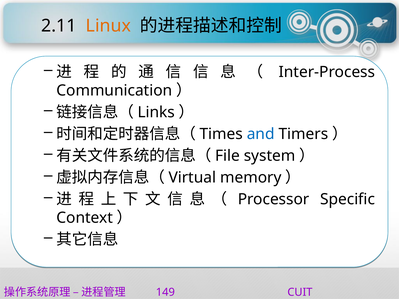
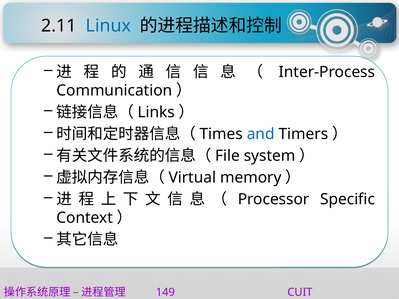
Linux colour: orange -> blue (108, 26)
